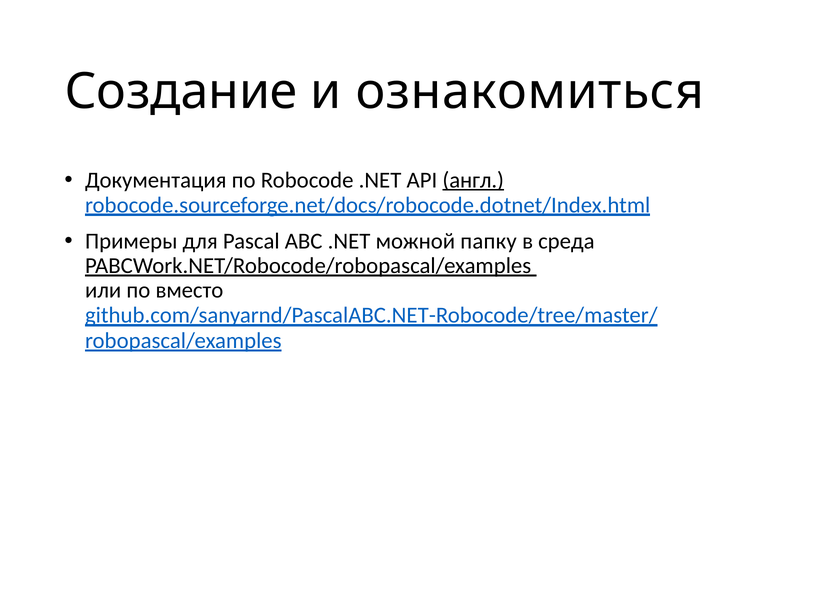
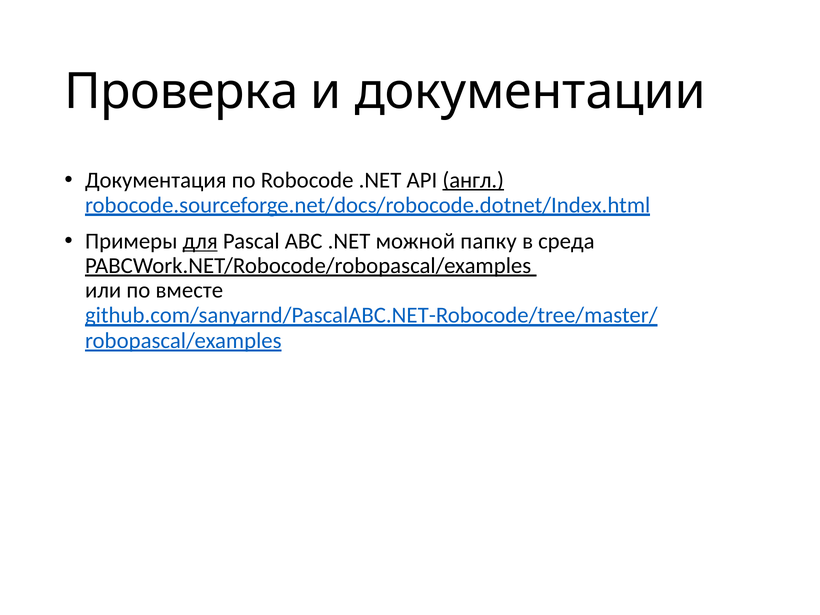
Создание: Создание -> Проверка (181, 92)
ознакомиться: ознакомиться -> документации (530, 92)
для underline: none -> present (200, 241)
вместо: вместо -> вместе (189, 290)
